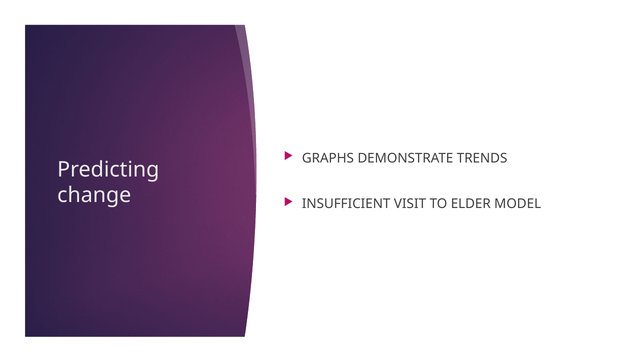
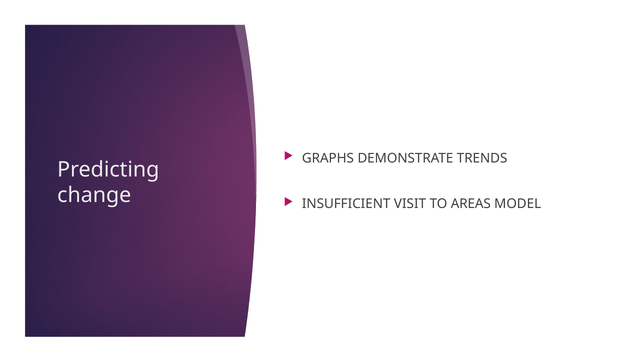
ELDER: ELDER -> AREAS (471, 204)
